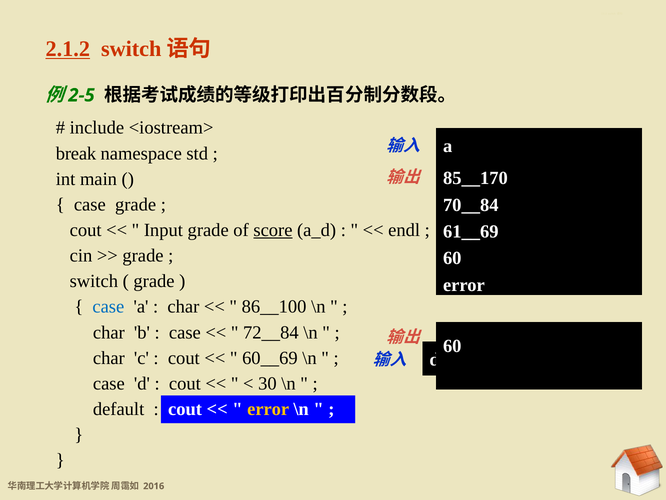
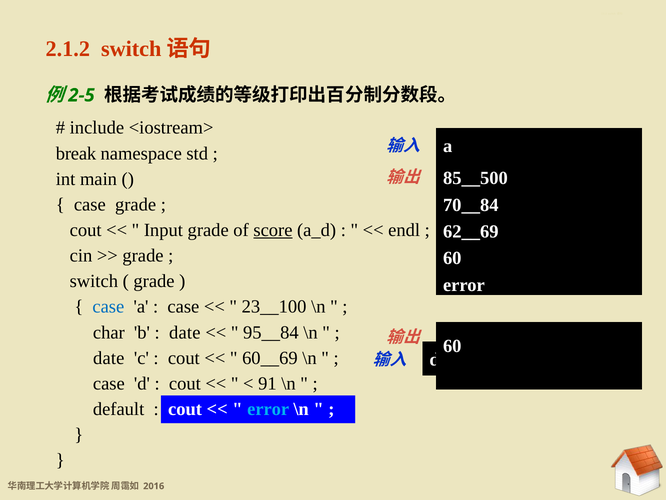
2.1.2 underline: present -> none (68, 49)
85__170: 85__170 -> 85__500 (475, 178)
61__69: 61__69 -> 62__69 (471, 231)
char: char -> case (183, 307)
86__100: 86__100 -> 23__100 (274, 307)
case: case -> date (185, 332)
72__84: 72__84 -> 95__84 (271, 332)
char: char -> date (109, 358)
30: 30 -> 91 (267, 383)
error colour: yellow -> light blue (268, 409)
